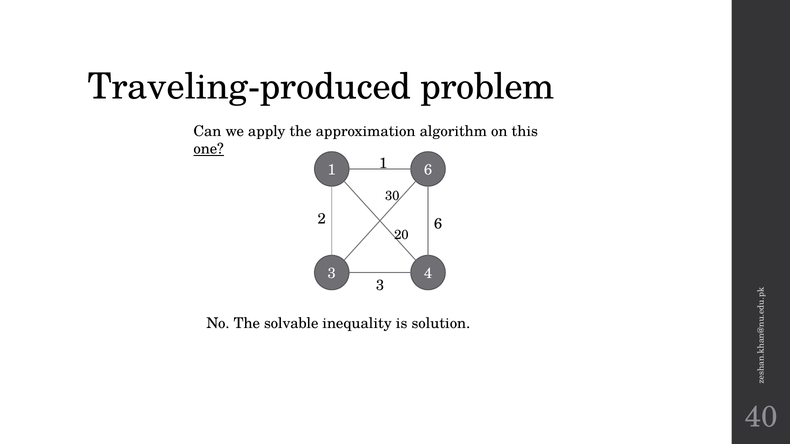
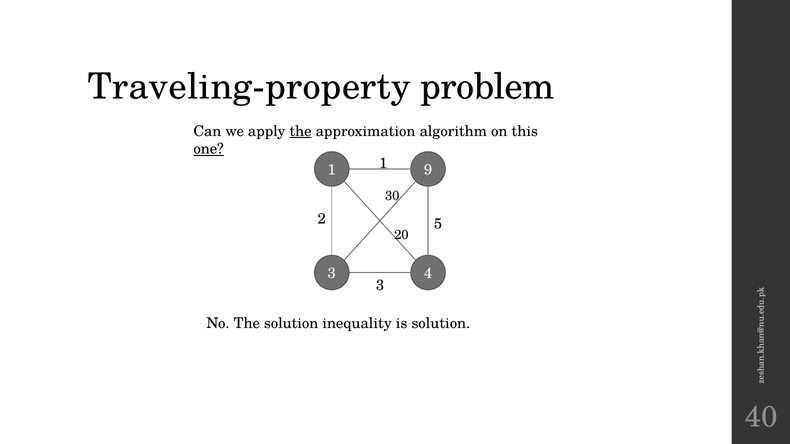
Traveling-produced: Traveling-produced -> Traveling-property (249, 87)
the underline: none -> present (301, 131)
1 6: 6 -> 9 (428, 170)
2 6: 6 -> 5 (438, 224)
The solvable: solvable -> solution (291, 324)
